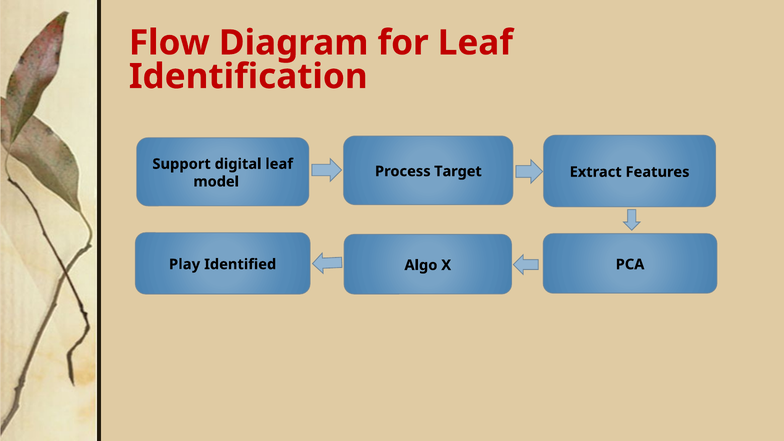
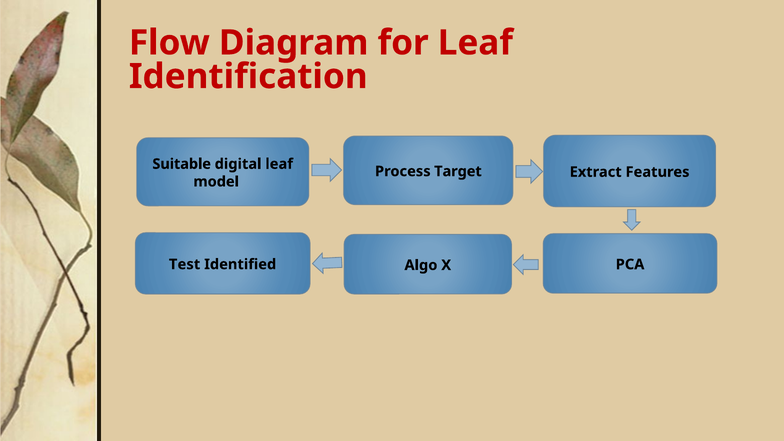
Support: Support -> Suitable (182, 164)
Play: Play -> Test (185, 264)
